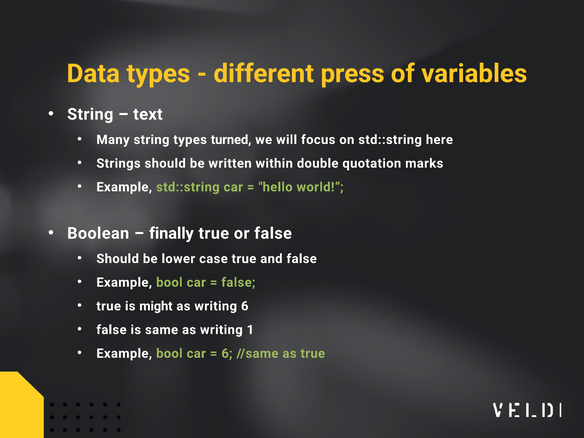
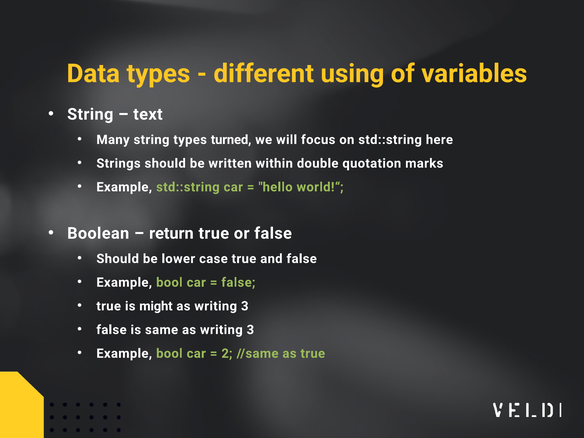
press: press -> using (352, 74)
finally: finally -> return (171, 233)
6: 6 -> 3 (245, 306)
same as writing 1: 1 -> 3 (250, 330)
6: 6 -> 2 (227, 353)
